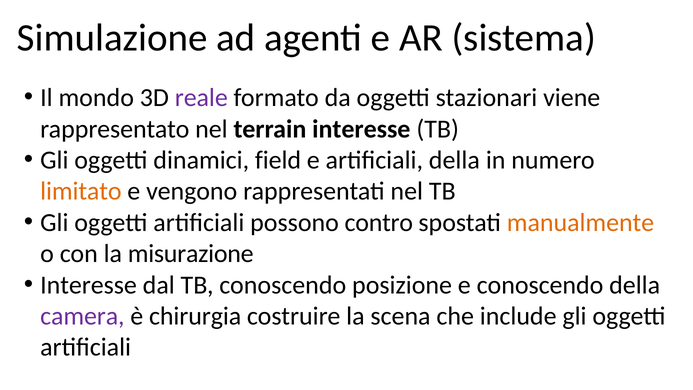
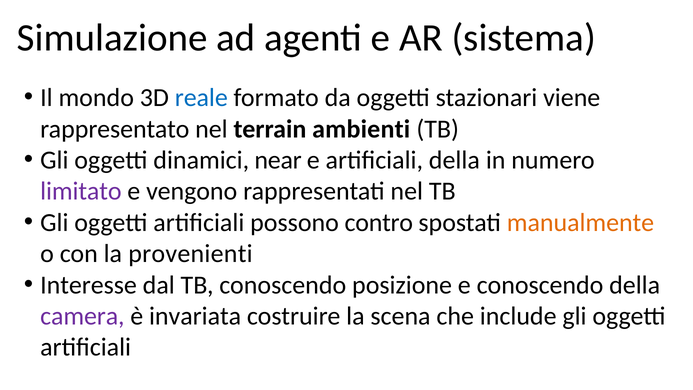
reale colour: purple -> blue (201, 98)
terrain interesse: interesse -> ambienti (361, 129)
field: field -> near (278, 160)
limitato colour: orange -> purple (81, 191)
misurazione: misurazione -> provenienti (190, 254)
chirurgia: chirurgia -> invariata (195, 316)
